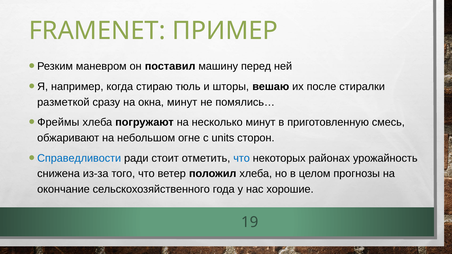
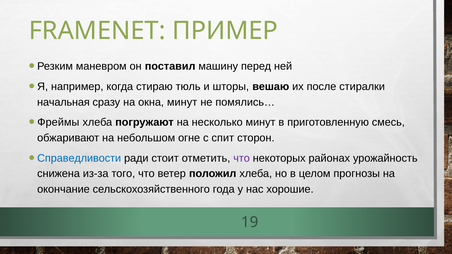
разметкой: разметкой -> начальная (63, 102)
units: units -> спит (223, 138)
что colour: blue -> purple (242, 158)
